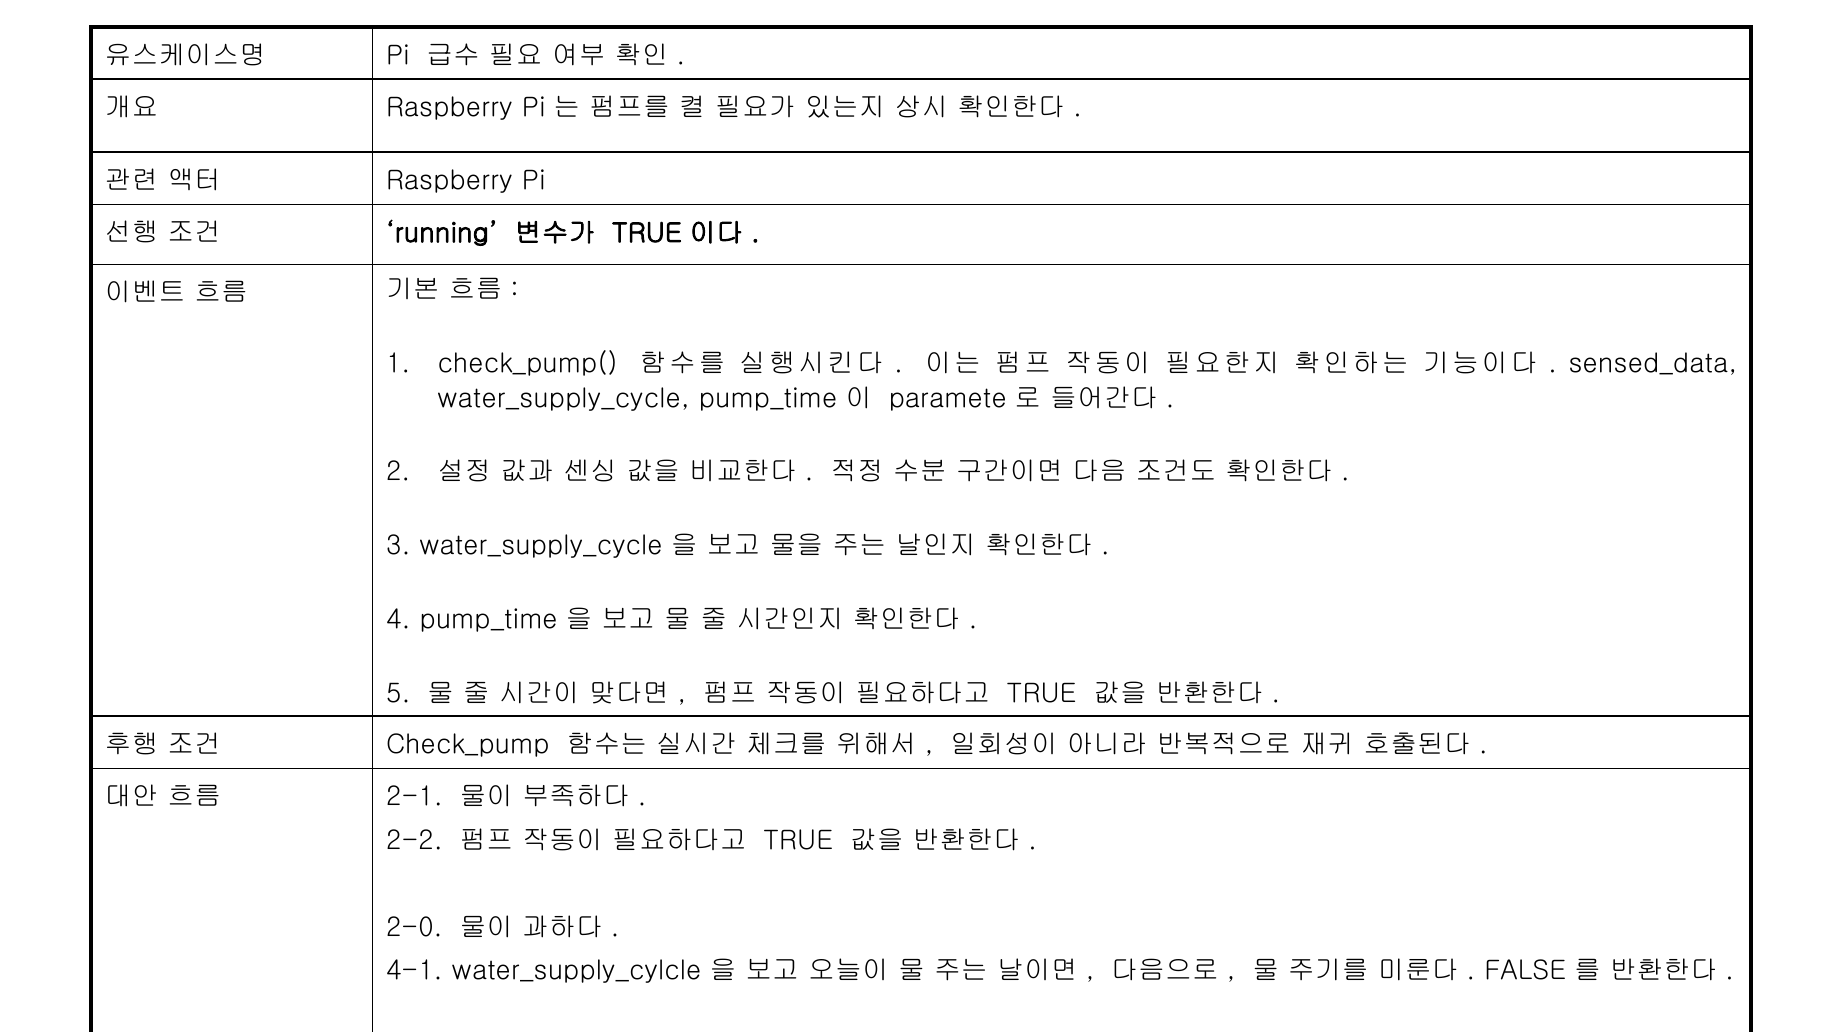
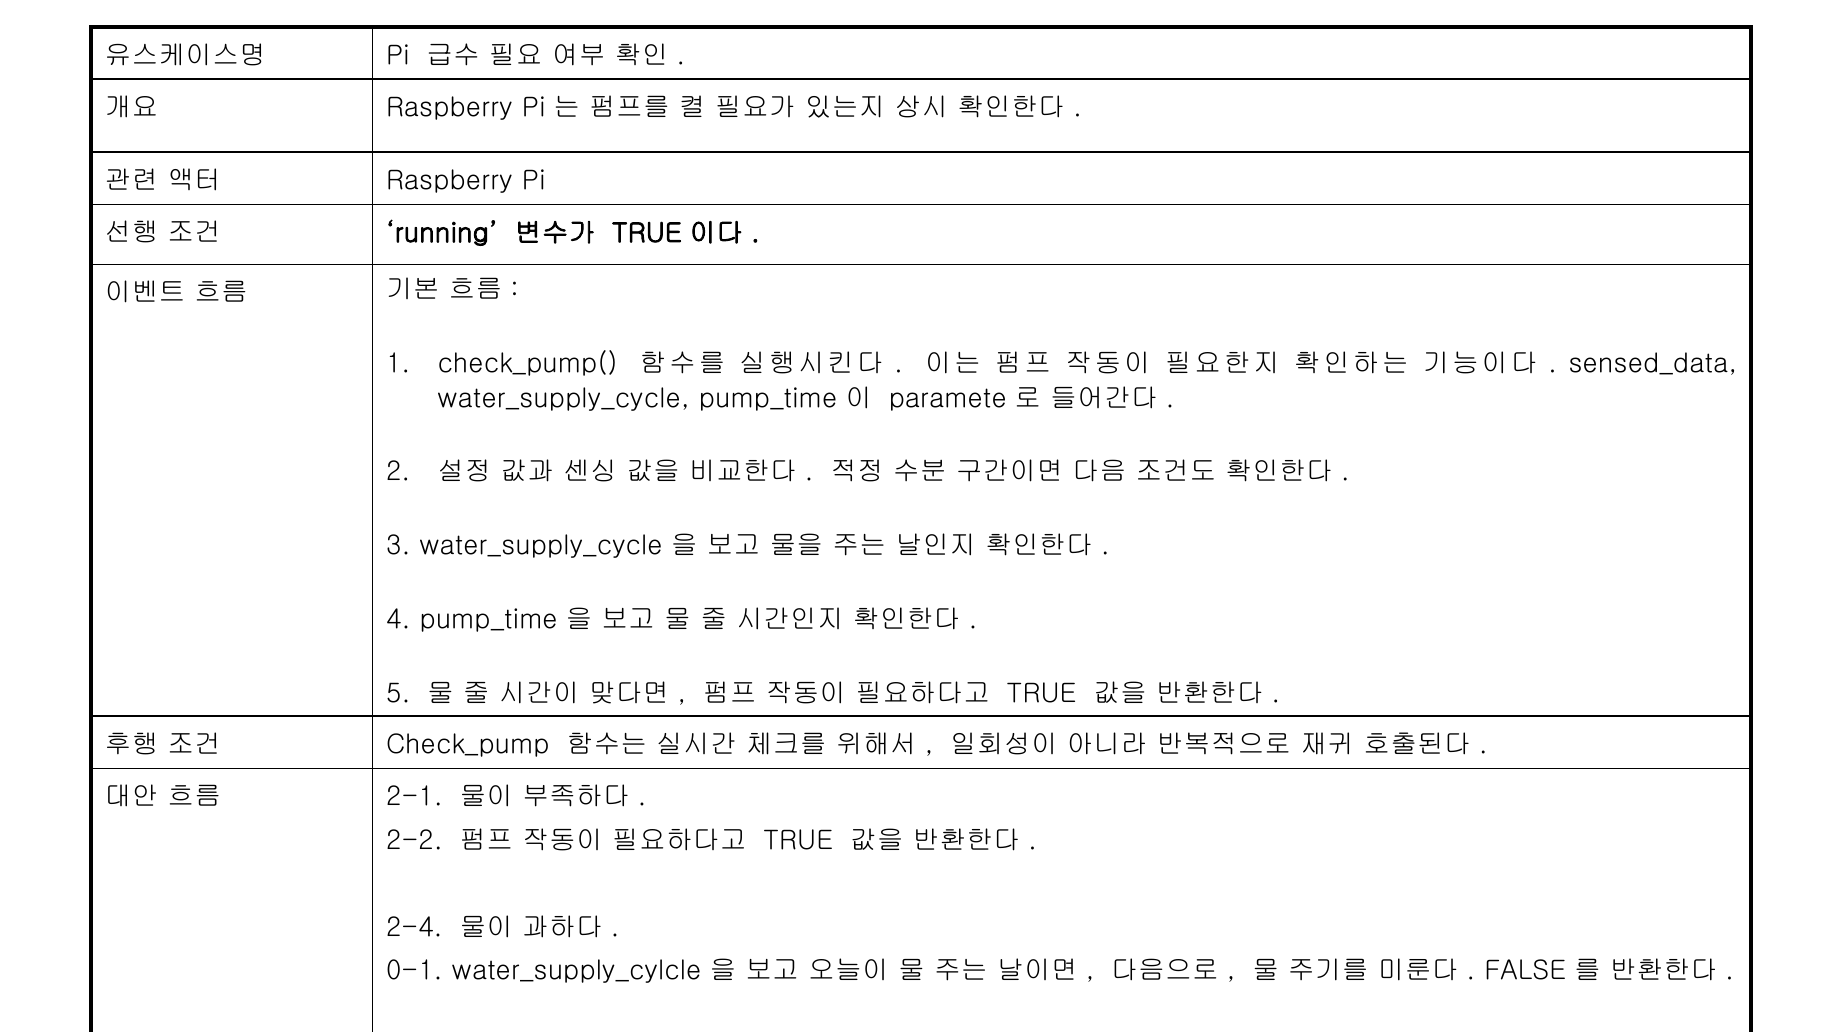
2-0: 2-0 -> 2-4 (414, 928)
4-1: 4-1 -> 0-1 (414, 971)
